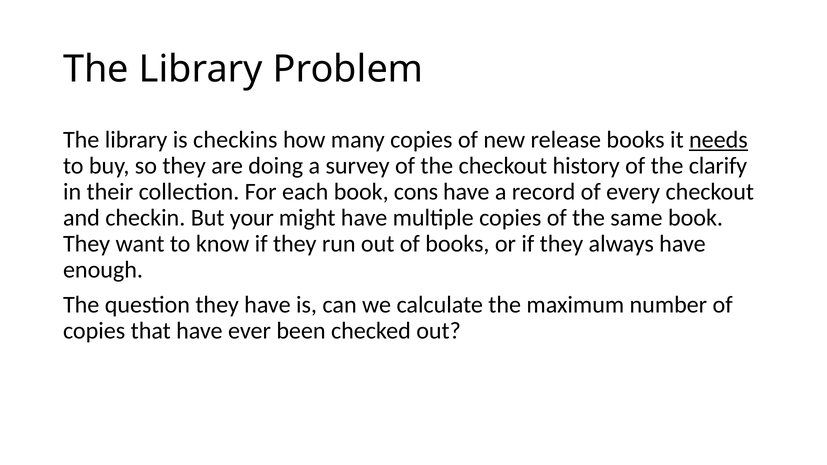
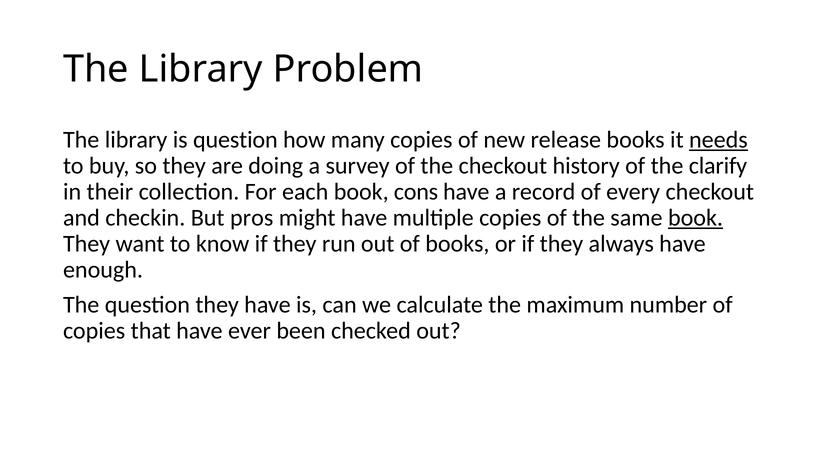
is checkins: checkins -> question (235, 140)
your: your -> pros (252, 218)
book underline: none -> present (696, 218)
